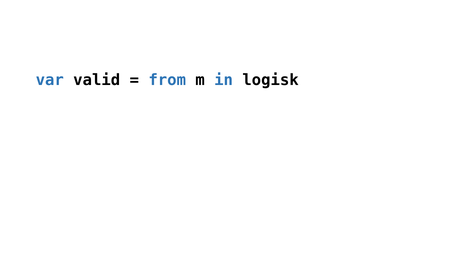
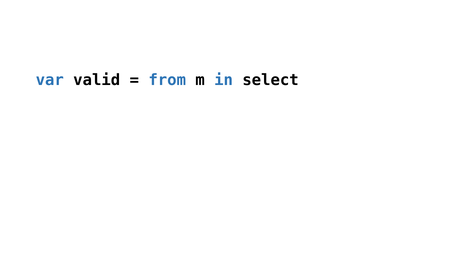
logisk: logisk -> select (271, 80)
